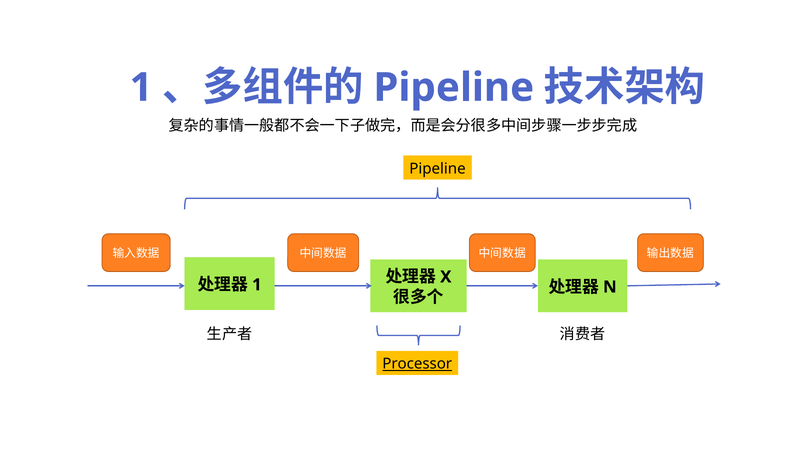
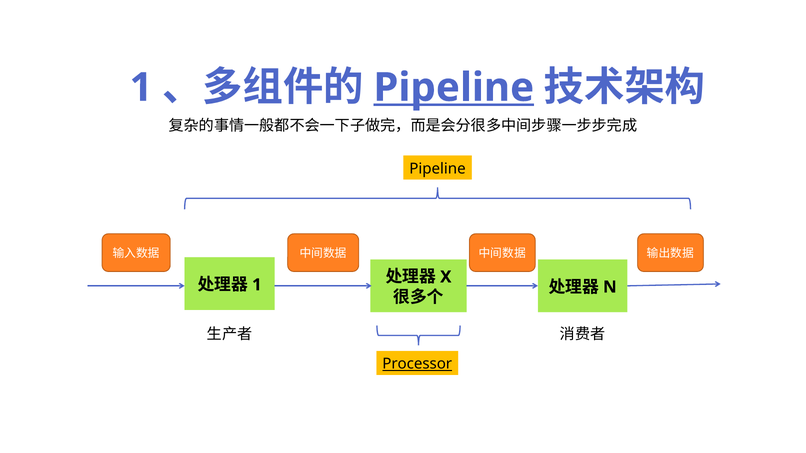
Pipeline underline: none -> present (454, 88)
